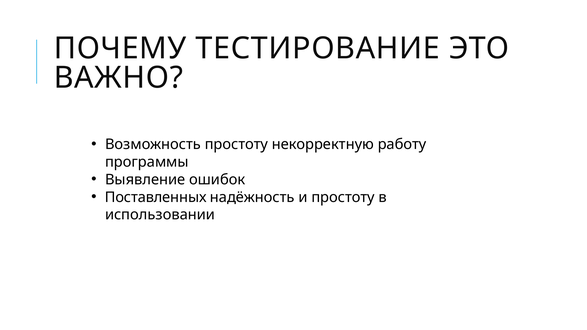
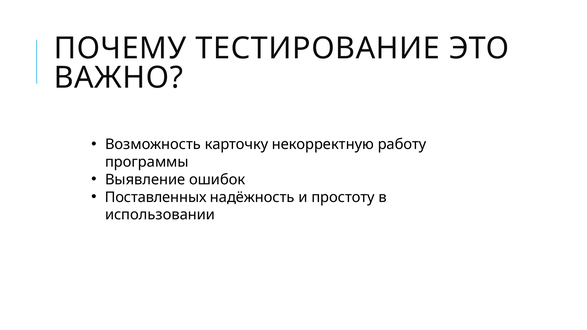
Возможность простоту: простоту -> карточку (237, 144)
